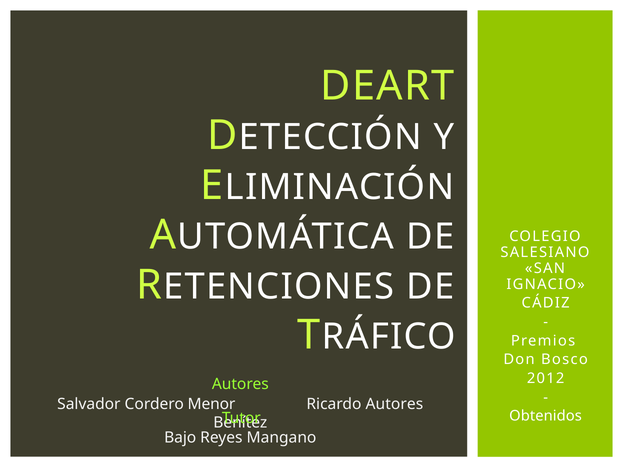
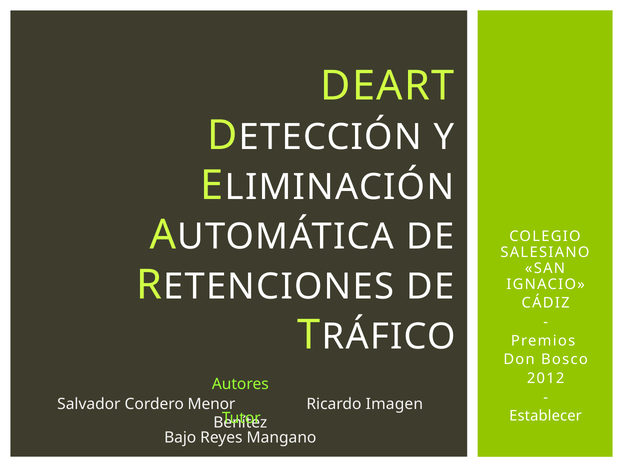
Ricardo Autores: Autores -> Imagen (394, 404)
Obtenidos: Obtenidos -> Establecer (546, 416)
